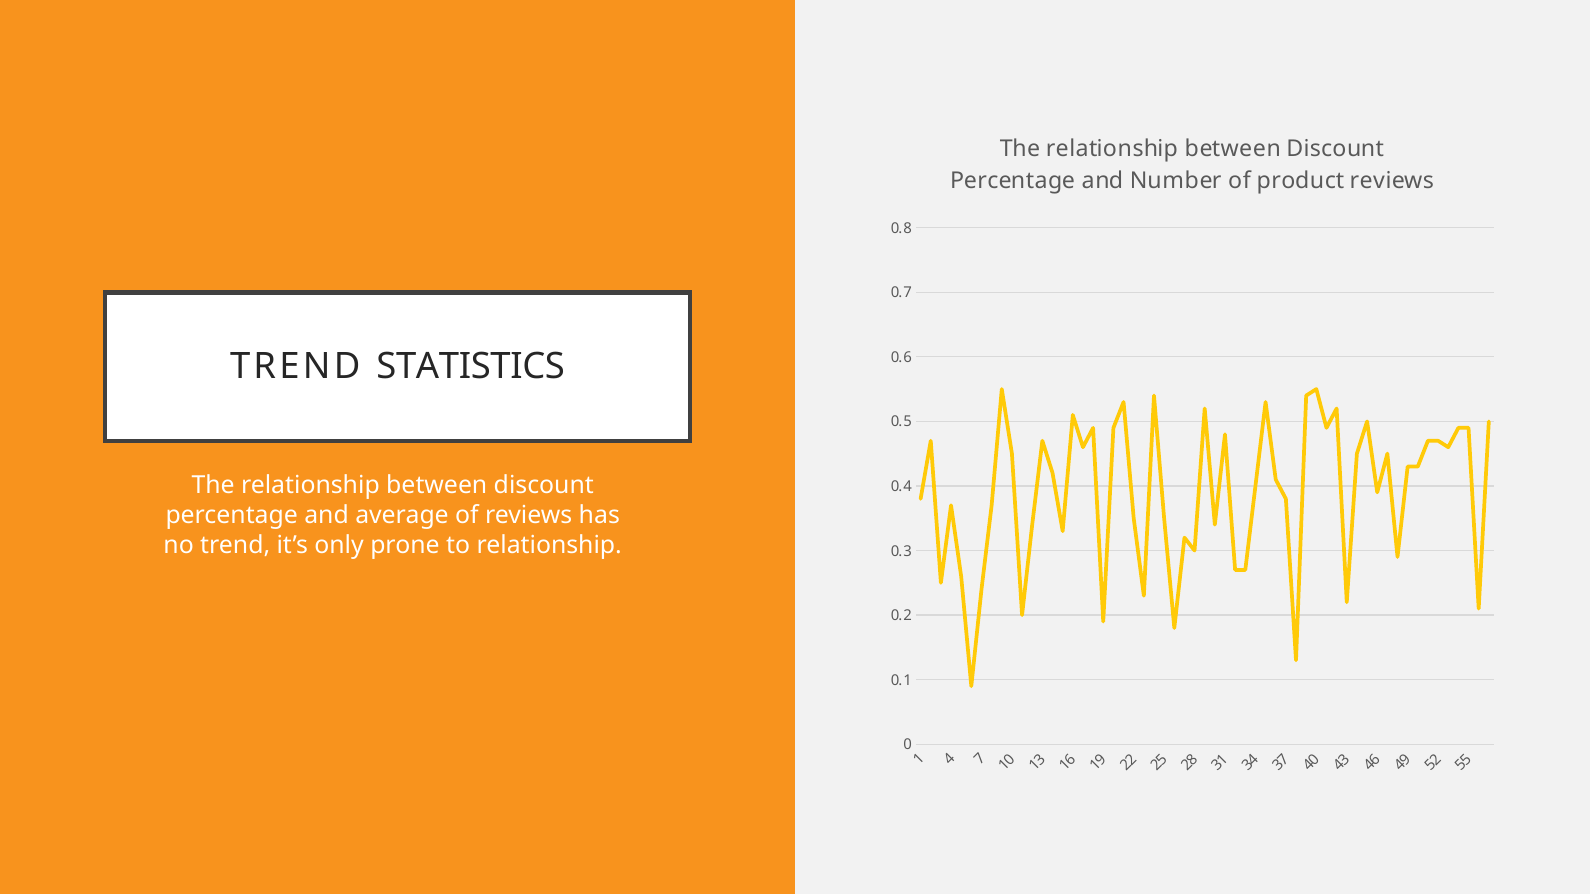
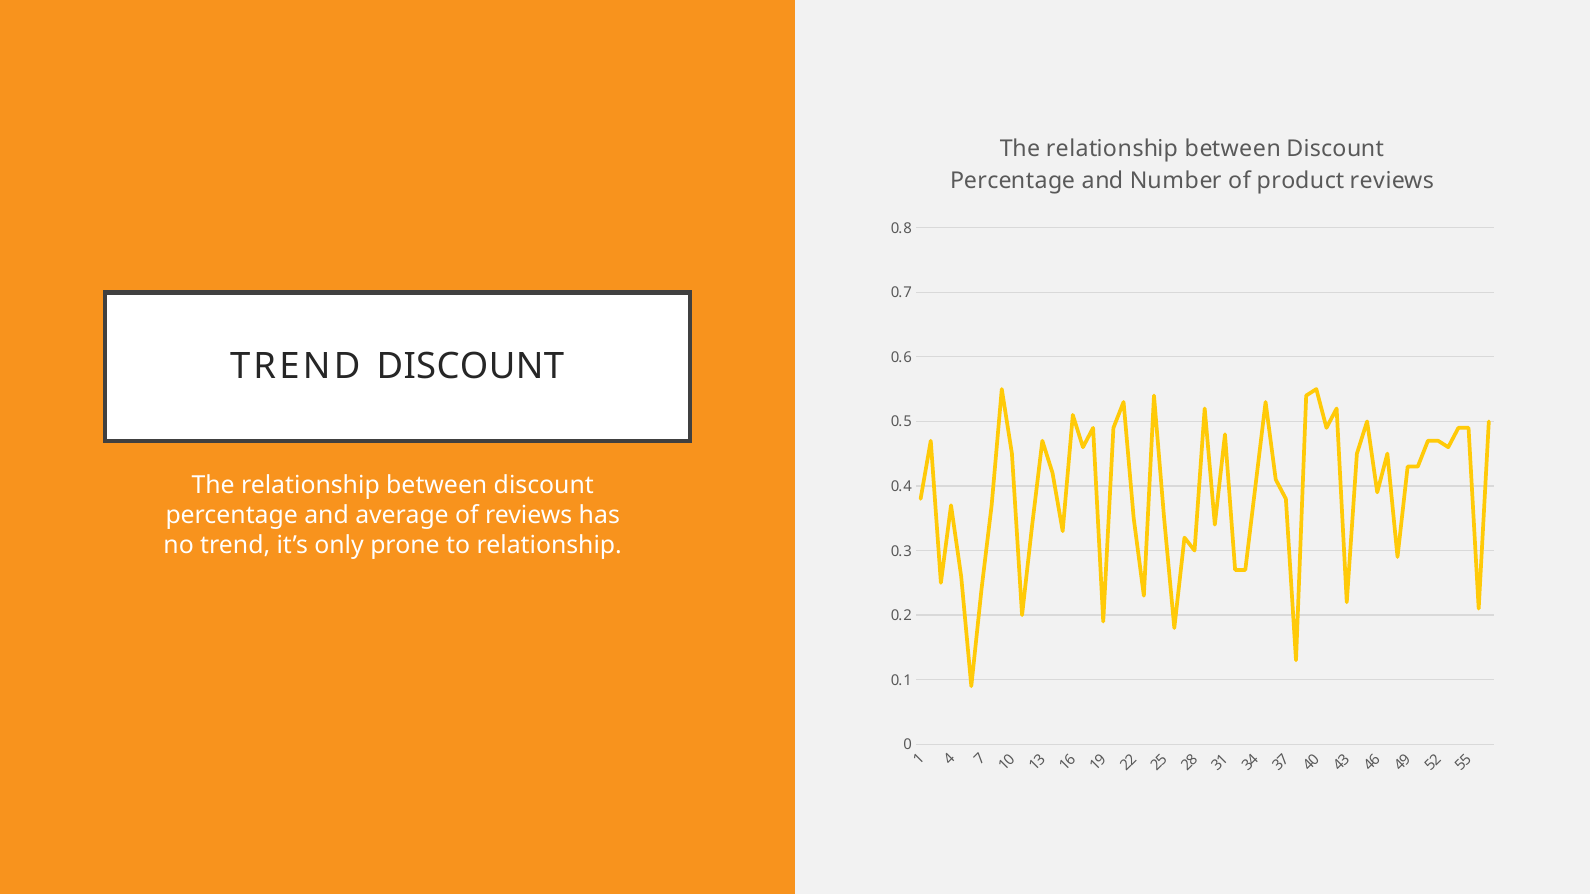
TREND STATISTICS: STATISTICS -> DISCOUNT (470, 367)
